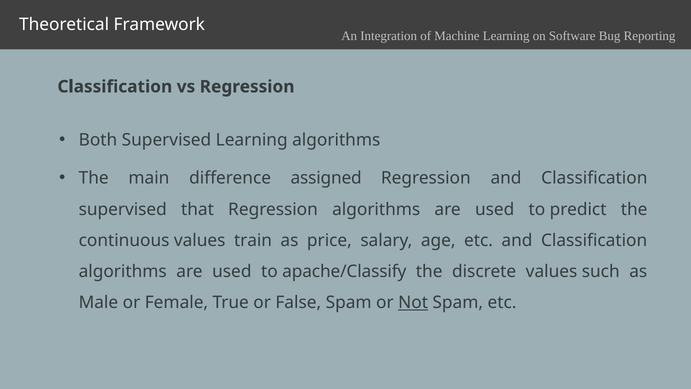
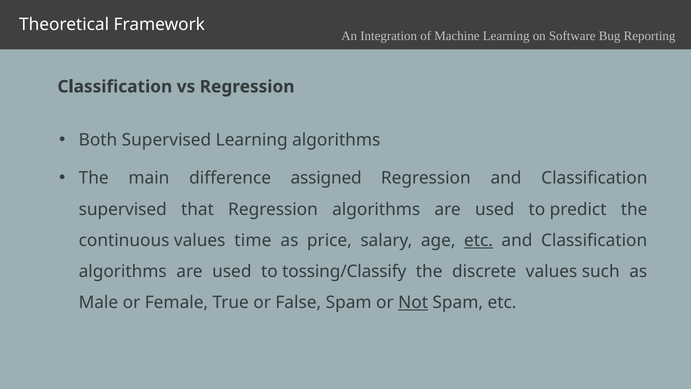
train: train -> time (253, 240)
etc underline: none -> present (479, 240)
apache/Classify: apache/Classify -> tossing/Classify (344, 271)
